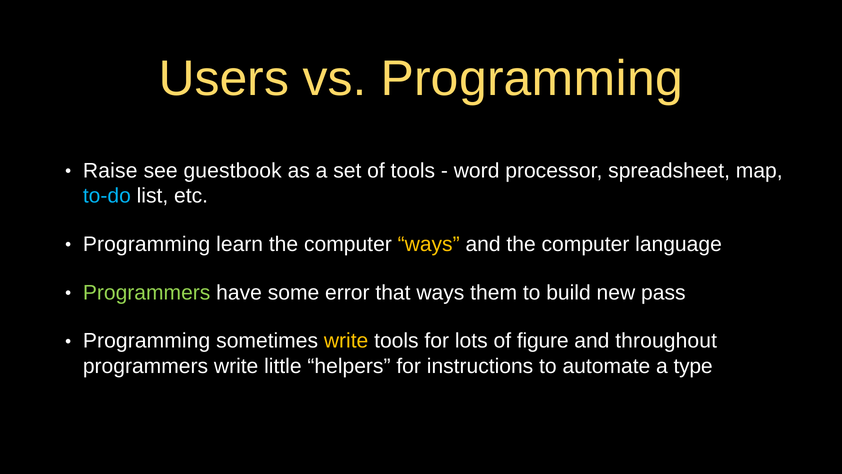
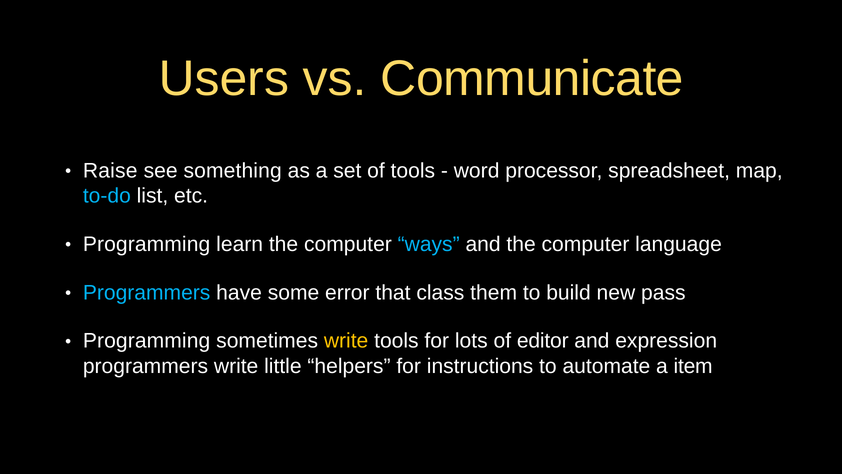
vs Programming: Programming -> Communicate (532, 79)
guestbook: guestbook -> something (233, 171)
ways colour: yellow -> light blue (429, 244)
Programmers colour: light green -> light blue (147, 292)
that ways: ways -> class (440, 292)
figure: figure -> editor (543, 341)
throughout: throughout -> expression (666, 341)
type: type -> item (693, 366)
